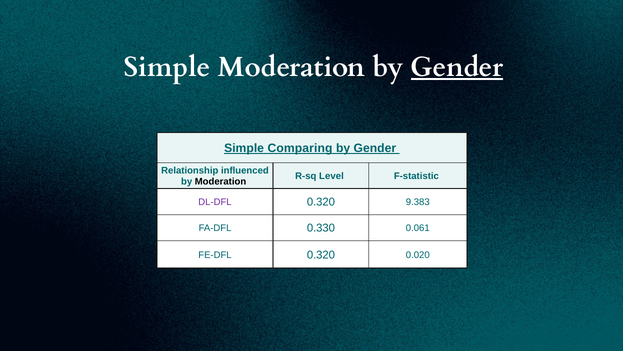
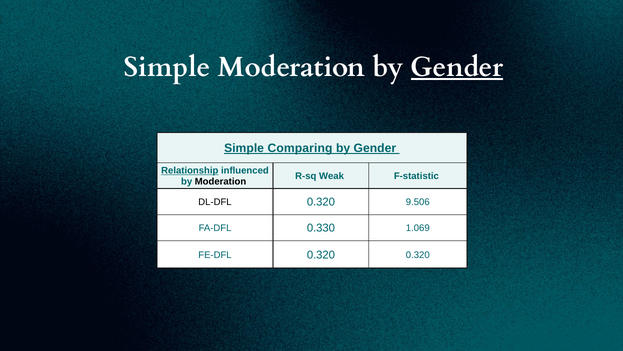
Relationship underline: none -> present (190, 170)
Level: Level -> Weak (331, 176)
DL-DFL colour: purple -> black (215, 202)
9.383: 9.383 -> 9.506 (418, 202)
0.061: 0.061 -> 1.069 (418, 228)
0.320 0.020: 0.020 -> 0.320 (418, 255)
